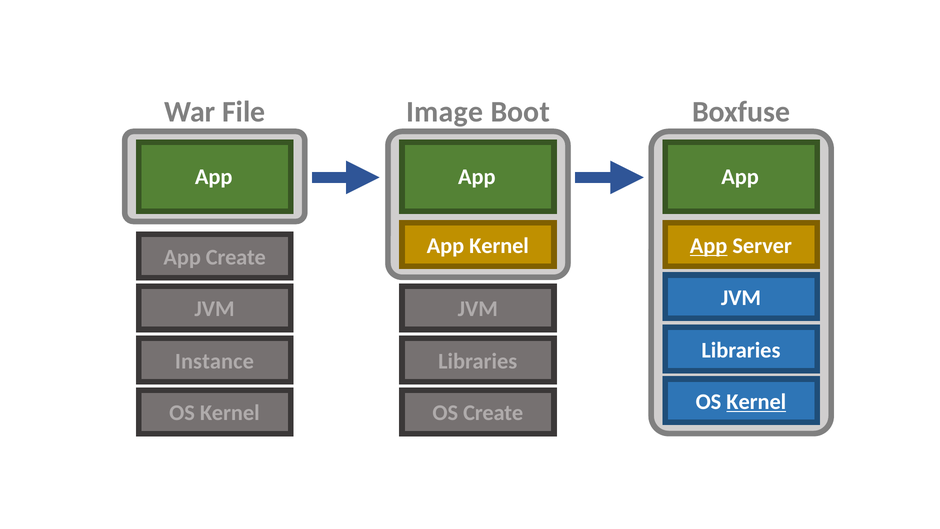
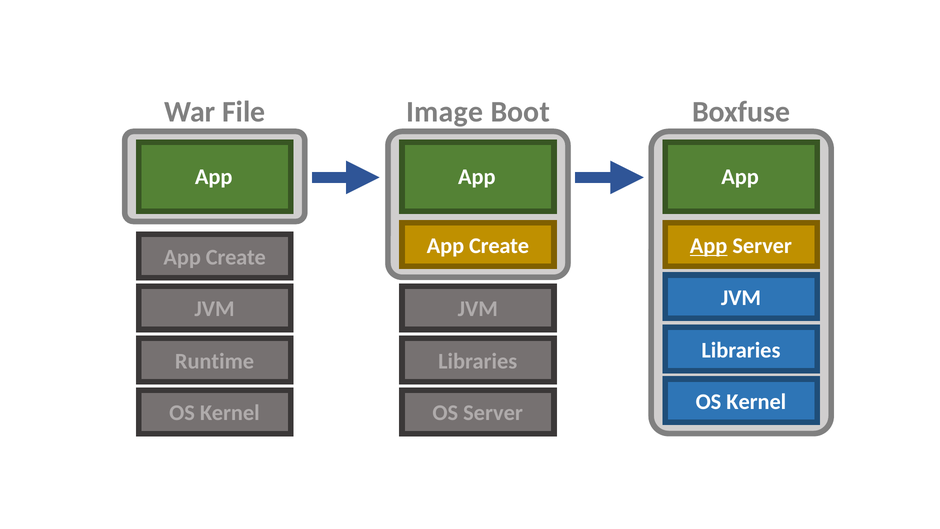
Kernel: Kernel -> Create (499, 246)
Instance: Instance -> Runtime (215, 361)
Kernel underline: present -> none (756, 402)
OS Create: Create -> Server (493, 413)
